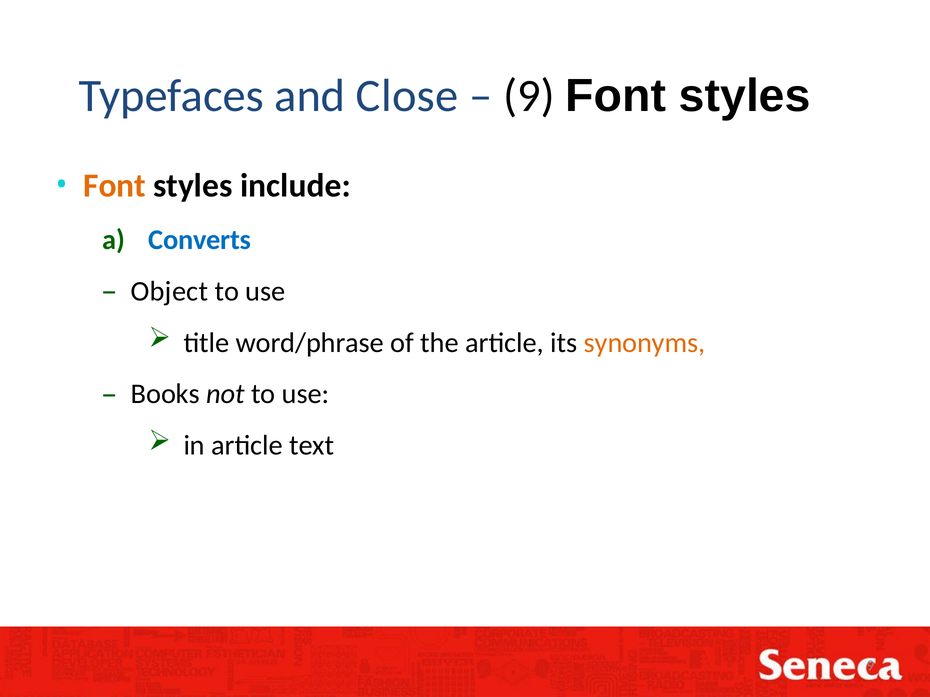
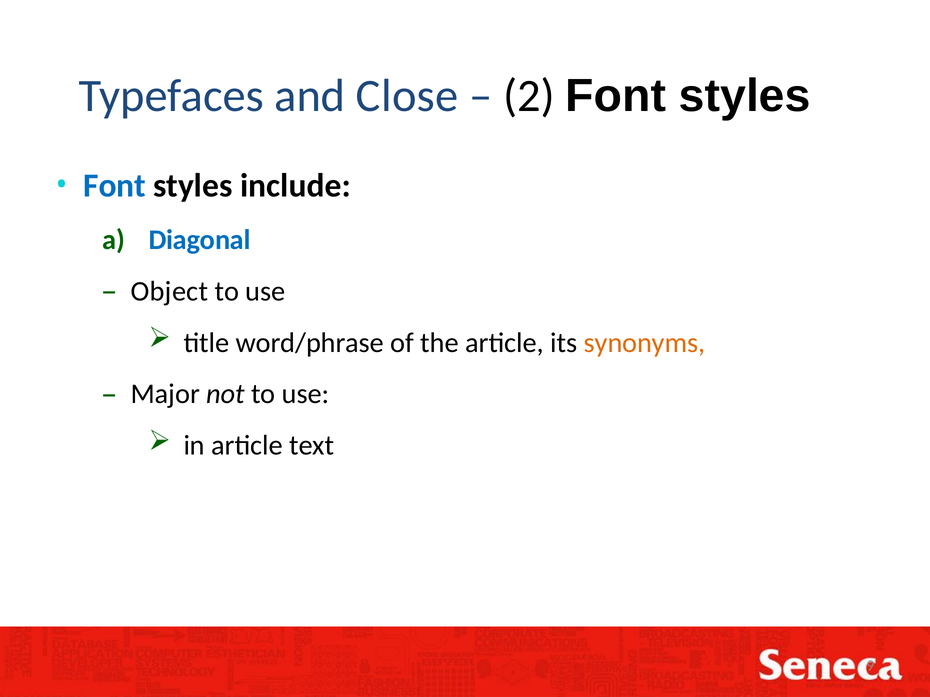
9: 9 -> 2 (529, 96)
Font colour: orange -> blue (115, 186)
Converts: Converts -> Diagonal (200, 240)
Books: Books -> Major (165, 394)
